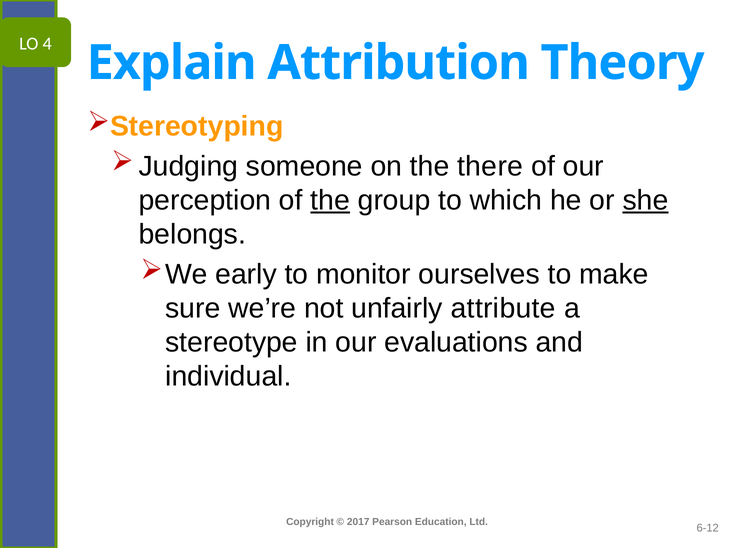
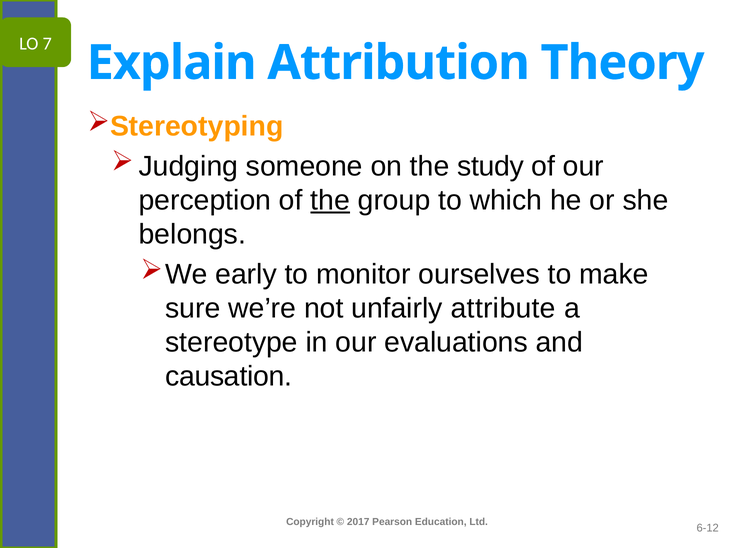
4: 4 -> 7 (47, 44)
there: there -> study (490, 166)
she underline: present -> none (645, 200)
individual: individual -> causation (229, 377)
